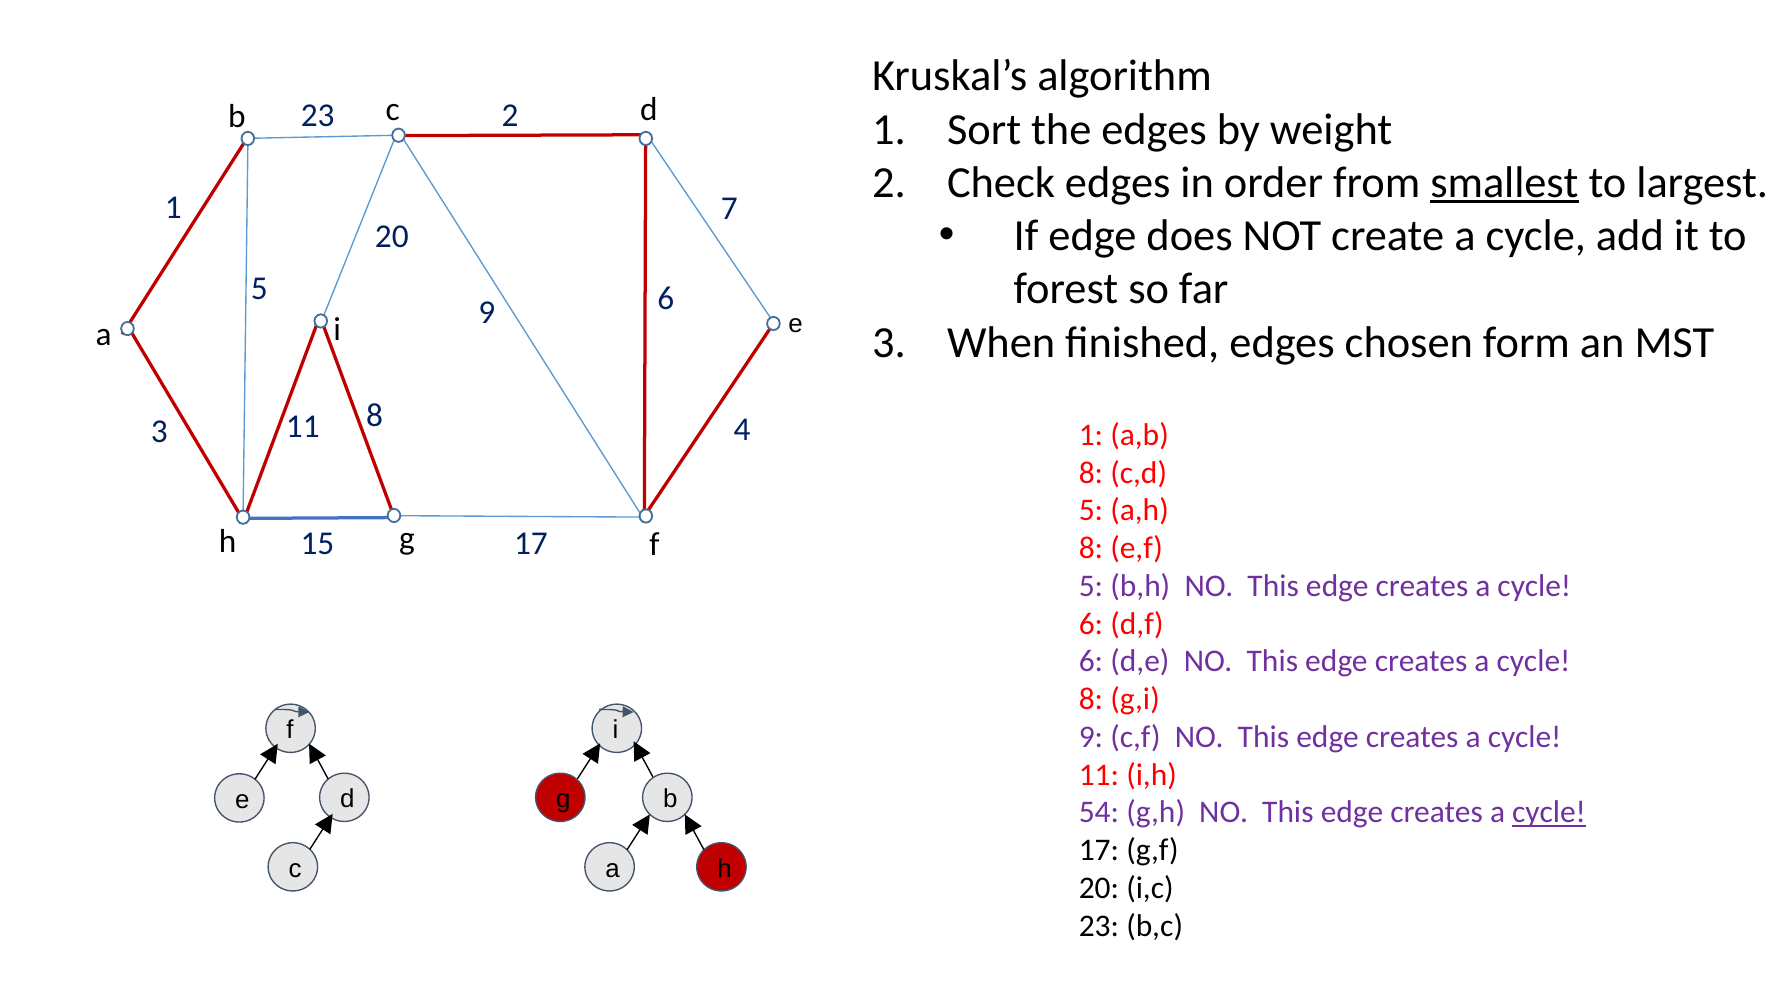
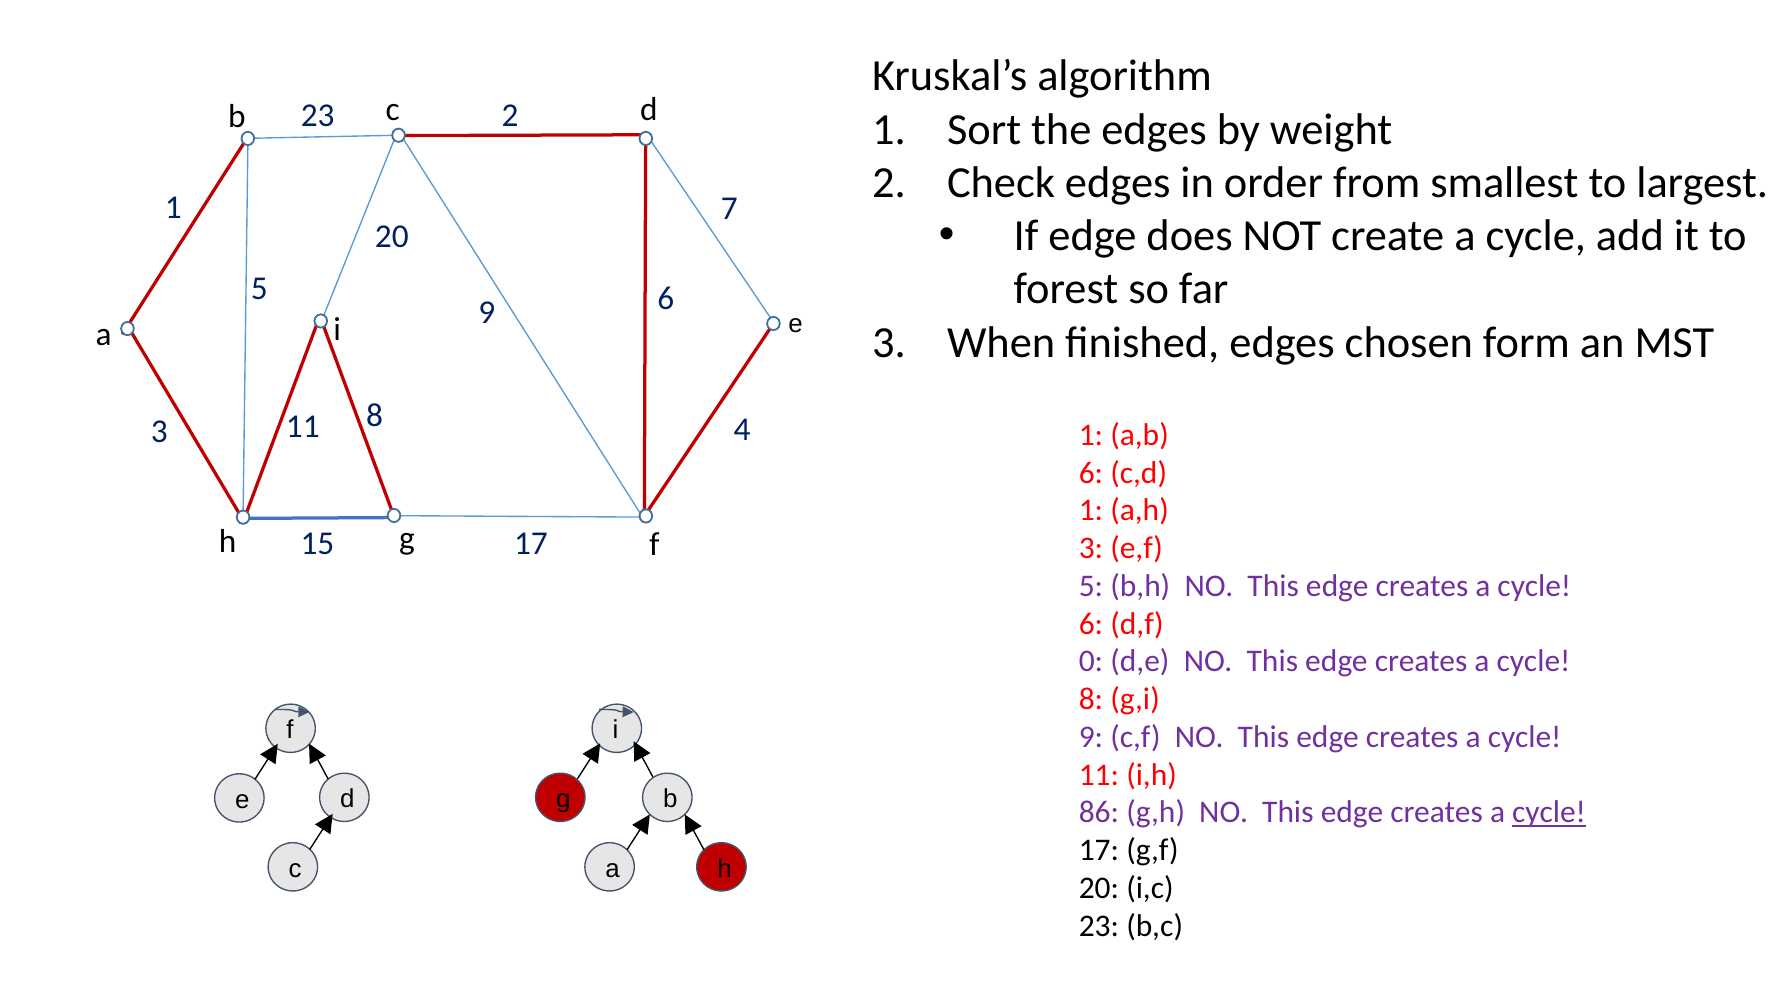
smallest underline: present -> none (1504, 183)
8: 8 -> 6 (1091, 473)
5: 5 -> 1 (1091, 510)
8: 8 -> 3 (1091, 548)
6: 6 -> 0 (1091, 661)
54: 54 -> 86 (1099, 812)
